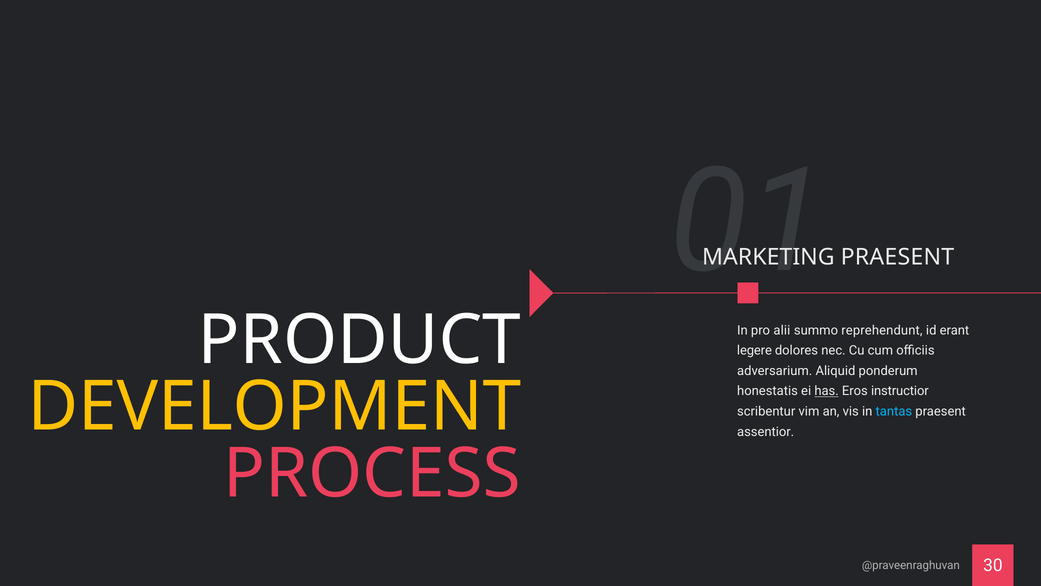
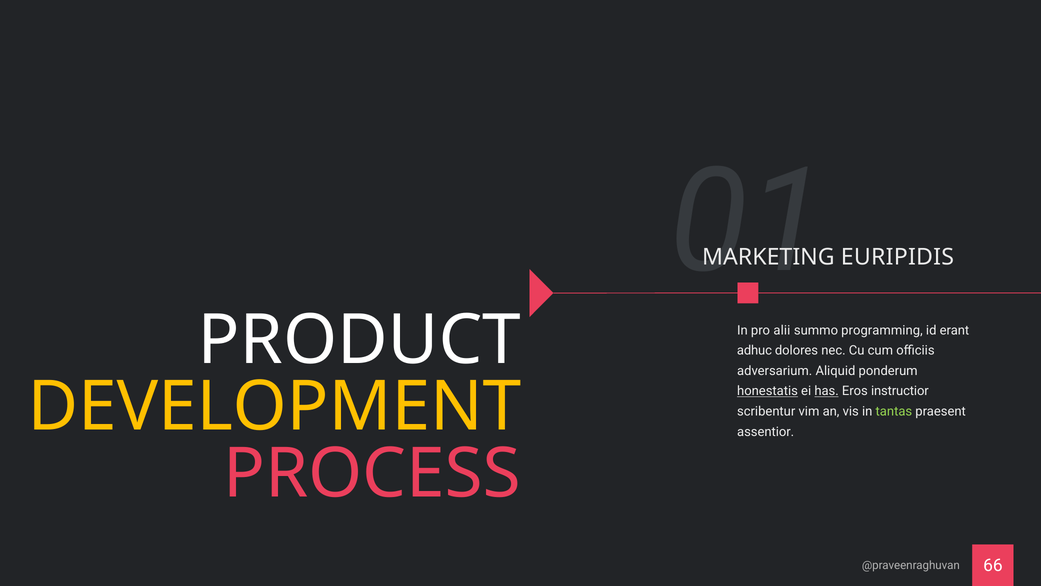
PRAESENT: PRAESENT -> EURIPIDIS (897, 257)
reprehendunt: reprehendunt -> programming (882, 330)
legere: legere -> adhuc (754, 350)
honestatis underline: none -> present (768, 391)
tantas colour: light blue -> light green (894, 411)
30: 30 -> 66 (993, 565)
